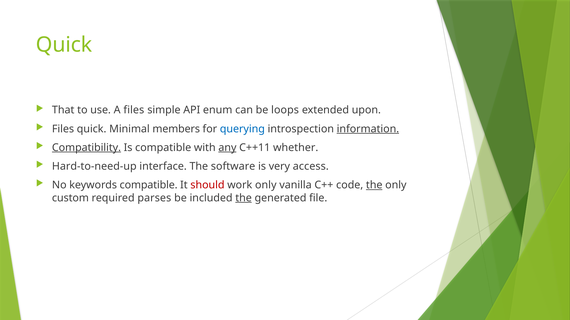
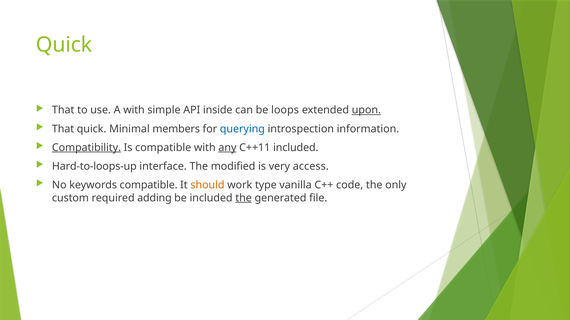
A files: files -> with (134, 110)
enum: enum -> inside (218, 110)
upon underline: none -> present (366, 110)
Files: Files -> That (63, 129)
information underline: present -> none (368, 129)
C++11 whether: whether -> included (296, 148)
Hard-to-need-up: Hard-to-need-up -> Hard-to-loops-up (94, 167)
software: software -> modified (233, 167)
should colour: red -> orange (207, 185)
work only: only -> type (266, 185)
the underline: present -> none (374, 185)
parses: parses -> adding (154, 198)
